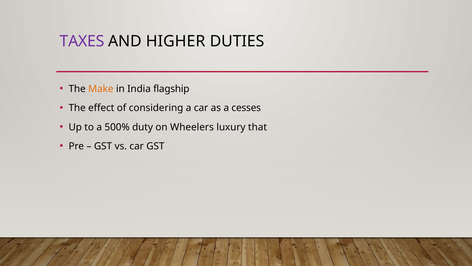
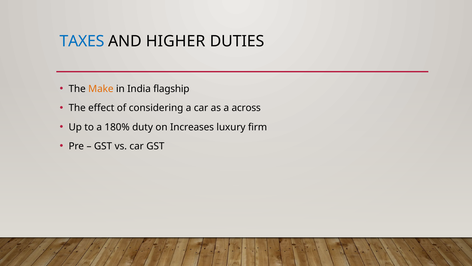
TAXES colour: purple -> blue (82, 41)
cesses: cesses -> across (246, 108)
500%: 500% -> 180% (117, 127)
Wheelers: Wheelers -> Increases (192, 127)
that: that -> firm (258, 127)
